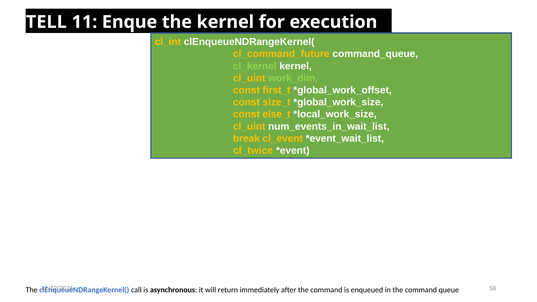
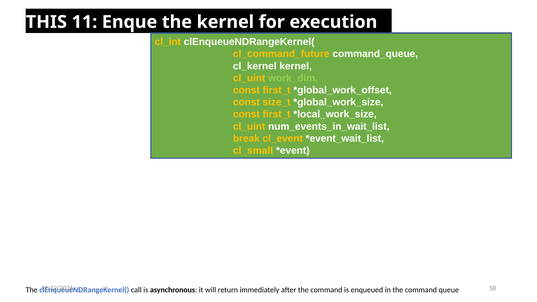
TELL: TELL -> THIS (46, 22)
cl_kernel colour: light green -> white (255, 66)
else_t: else_t -> first_t (277, 114)
cl_twice: cl_twice -> cl_small (253, 151)
